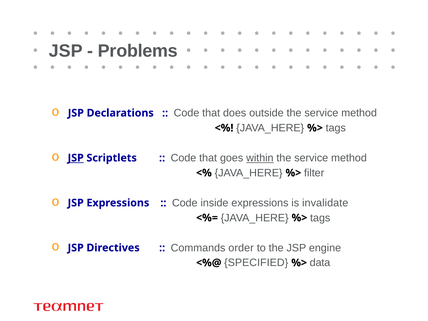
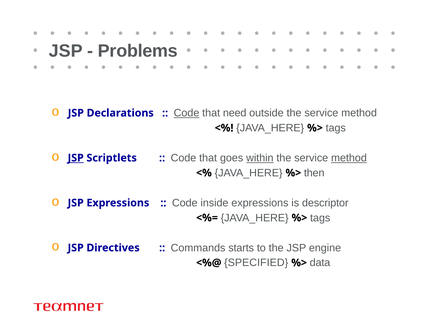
Code underline: none -> present (187, 113)
does: does -> need (235, 113)
method underline: none -> present (349, 158)
filter: filter -> then (314, 173)
invalidate: invalidate -> descriptor (325, 203)
order: order -> starts (241, 248)
